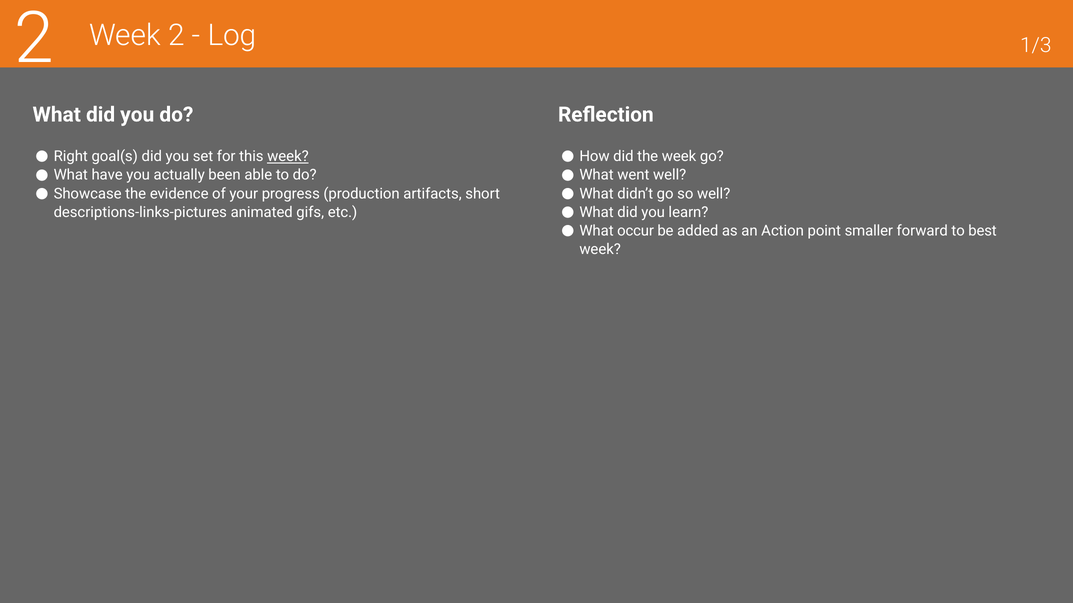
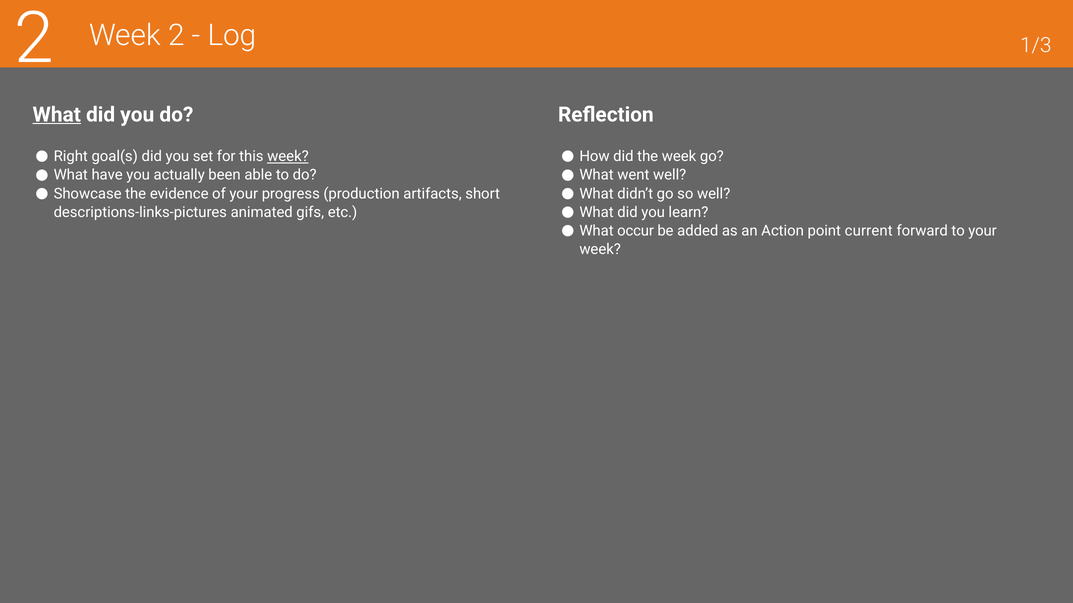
What underline: none -> present (57, 115)
smaller: smaller -> current (869, 231)
to best: best -> your (982, 231)
